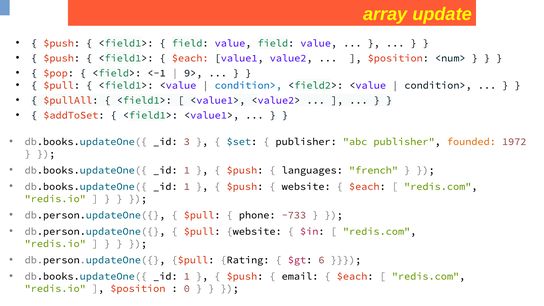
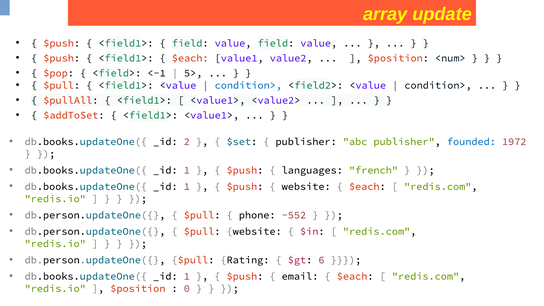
9>: 9> -> 5> (193, 73)
3: 3 -> 2 (187, 142)
founded colour: orange -> blue (471, 142)
-733: -733 -> -552 (294, 215)
